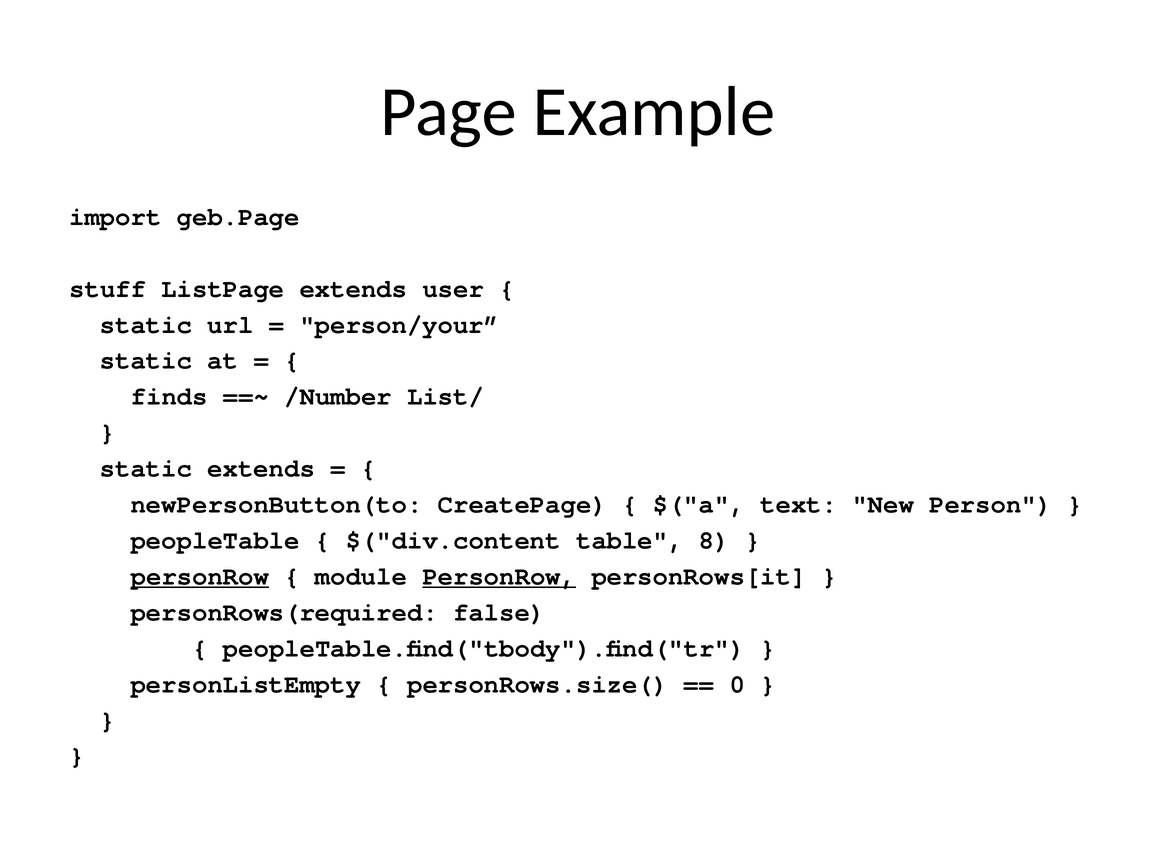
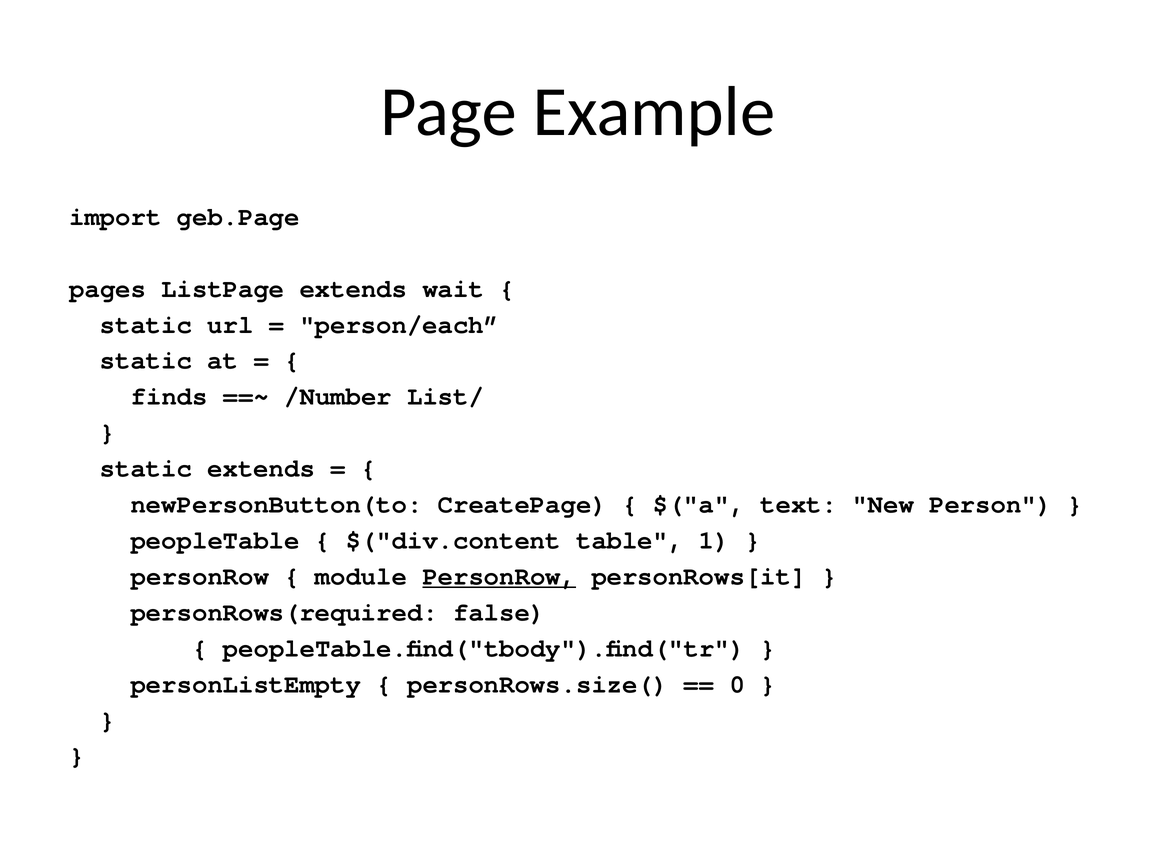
stuff: stuff -> pages (108, 289)
user: user -> wait (453, 289)
person/your: person/your -> person/each (399, 325)
8: 8 -> 1 (714, 540)
personRow underline: present -> none (200, 576)
